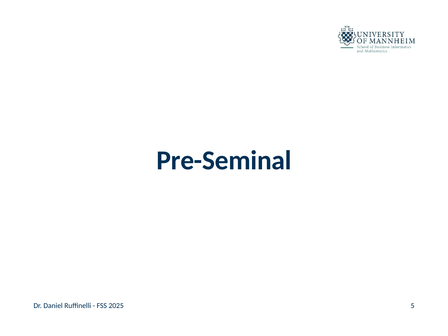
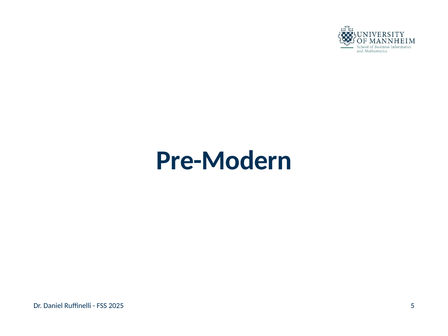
Pre-Seminal: Pre-Seminal -> Pre-Modern (224, 160)
